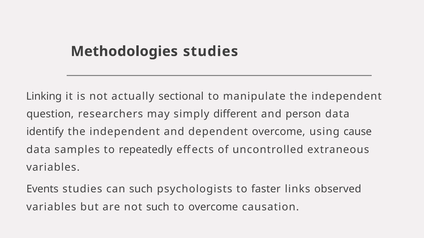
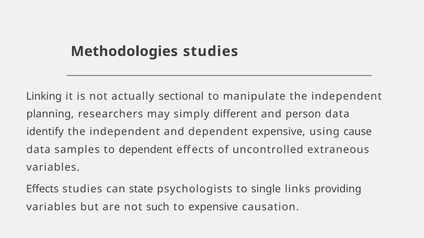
question: question -> planning (50, 114)
dependent overcome: overcome -> expensive (279, 132)
to repeatedly: repeatedly -> dependent (146, 150)
Events: Events -> Effects (42, 190)
can such: such -> state (141, 190)
faster: faster -> single (266, 190)
observed: observed -> providing (338, 190)
to overcome: overcome -> expensive (213, 207)
